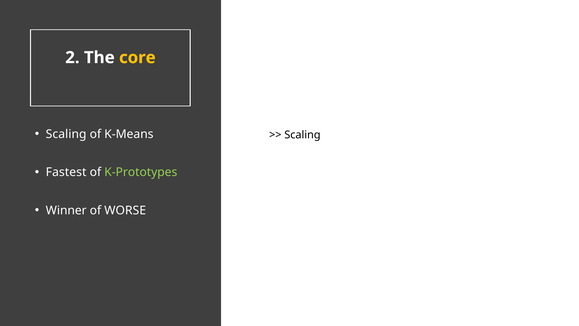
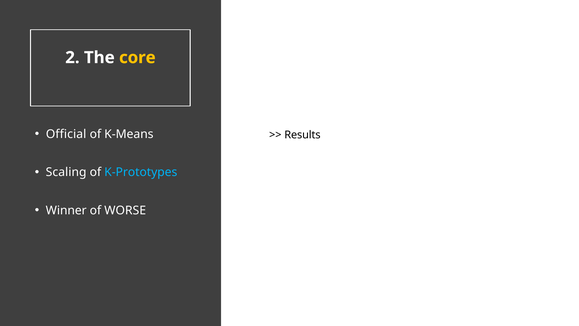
Scaling: Scaling -> Official (66, 134)
Scaling: Scaling -> Results (302, 135)
Fastest: Fastest -> Scaling (66, 172)
K-Prototypes colour: light green -> light blue (141, 172)
